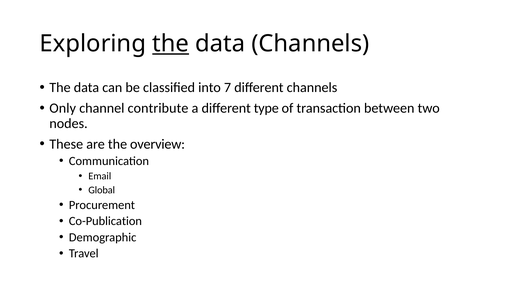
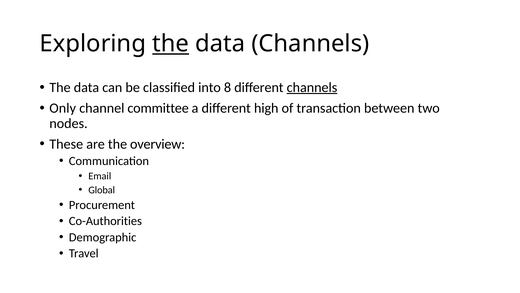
7: 7 -> 8 (228, 87)
channels underline: none -> present (312, 87)
contribute: contribute -> committee (158, 108)
type: type -> high (266, 108)
Co-Publication: Co-Publication -> Co-Authorities (105, 221)
